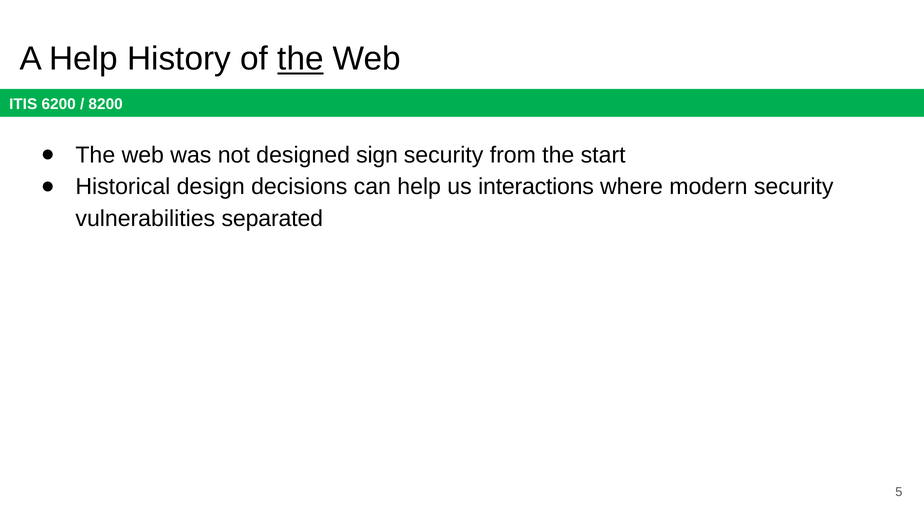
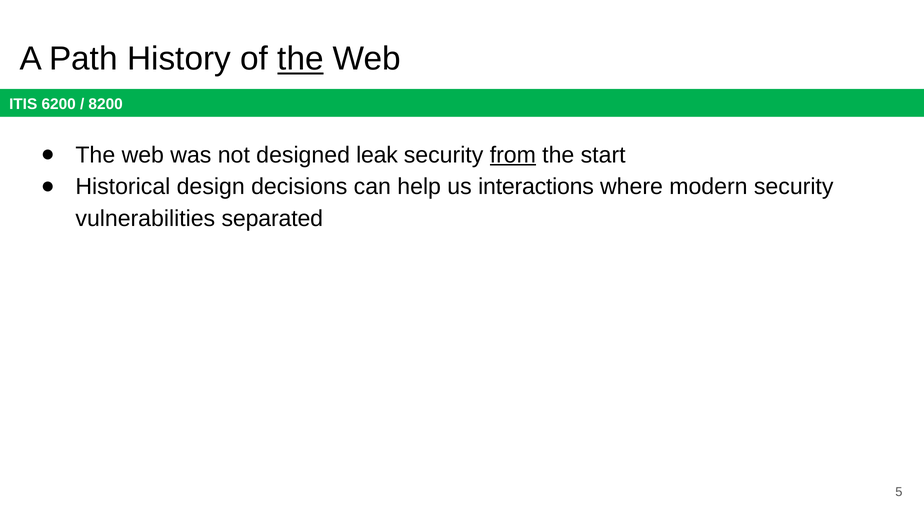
A Help: Help -> Path (84, 59)
sign: sign -> leak (377, 155)
from underline: none -> present (513, 155)
